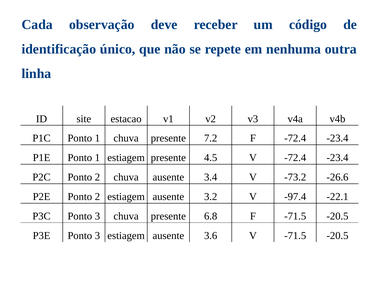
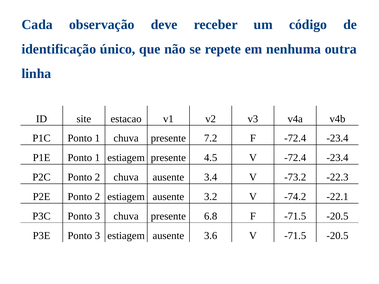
-26.6: -26.6 -> -22.3 (337, 177)
-97.4: -97.4 -> -74.2 (295, 197)
